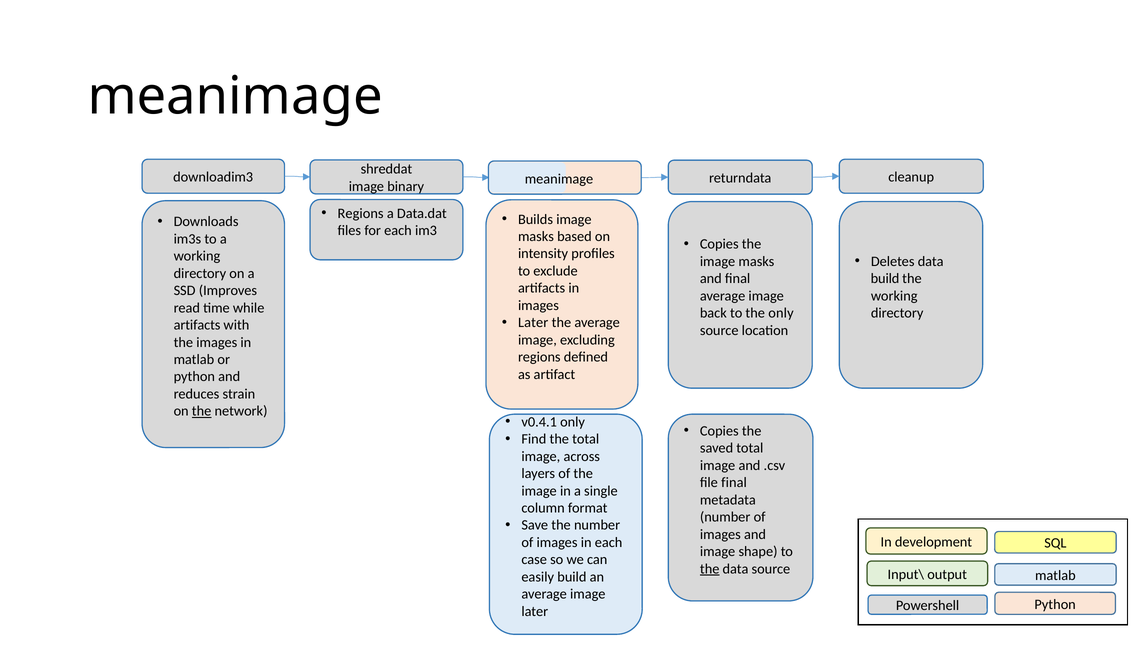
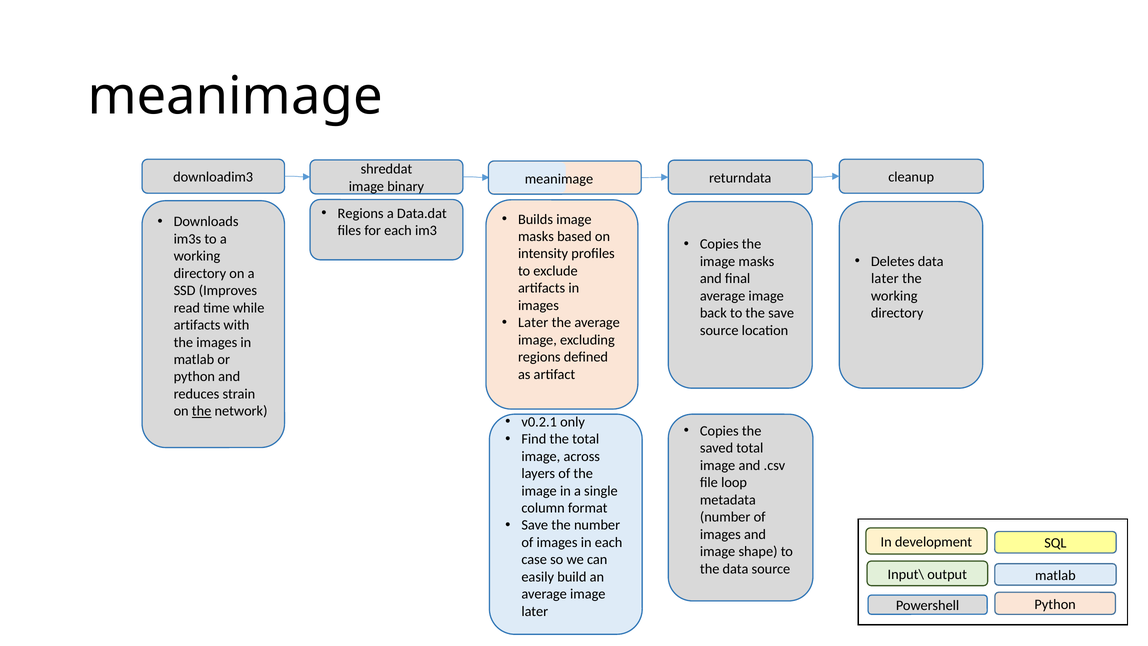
build: build -> later (885, 279)
the only: only -> save (781, 313)
v0.4.1: v0.4.1 -> v0.2.1 (539, 422)
file final: final -> loop (734, 483)
the underline: present -> none (710, 569)
